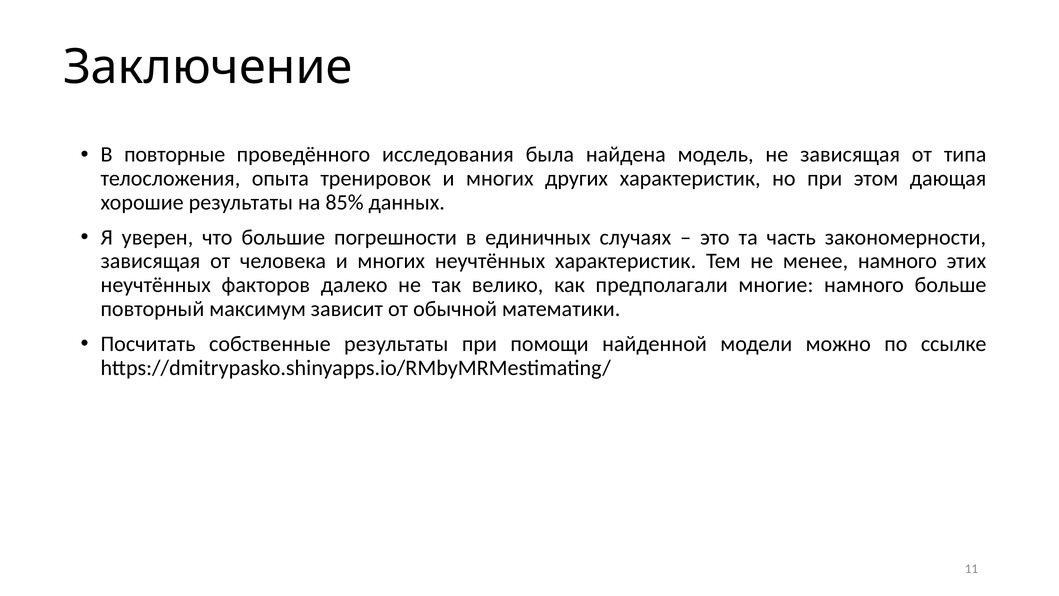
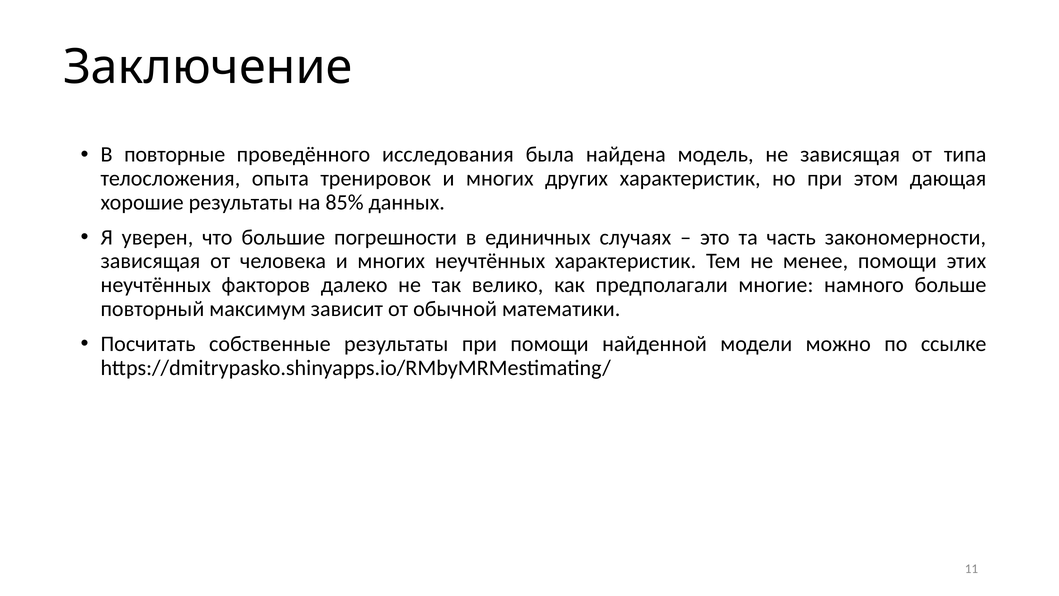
менее намного: намного -> помощи (897, 261)
